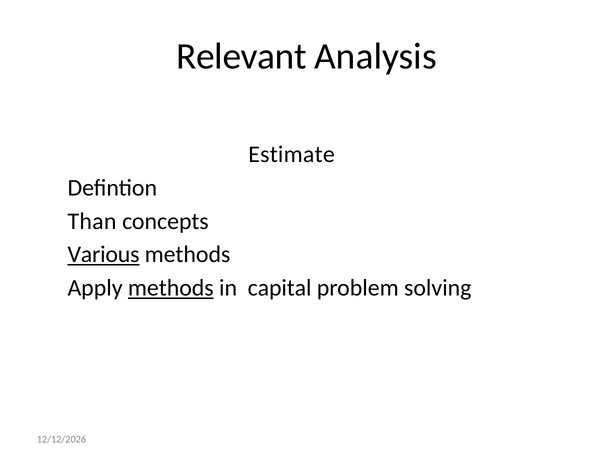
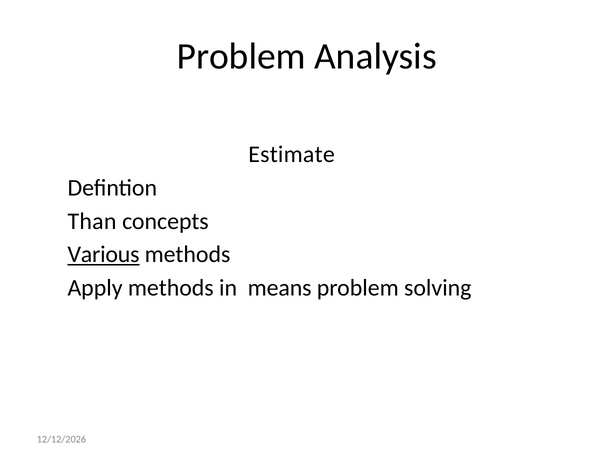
Relevant: Relevant -> Problem (241, 56)
methods underline: present -> none (171, 288)
capital: capital -> means (280, 288)
